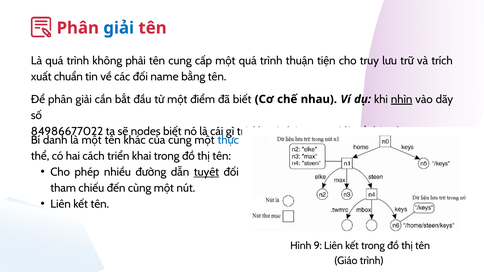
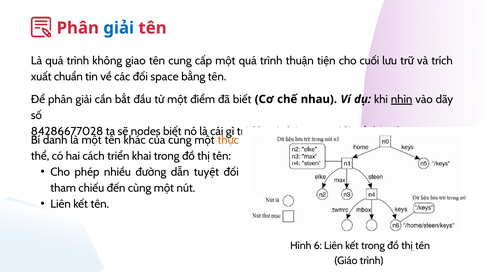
phải: phải -> giao (136, 61)
truy: truy -> cuối (369, 61)
name: name -> space (165, 77)
84986677022: 84986677022 -> 84286677028 (67, 131)
thực colour: blue -> orange (228, 140)
tuyệt underline: present -> none (206, 172)
9: 9 -> 6 (318, 246)
